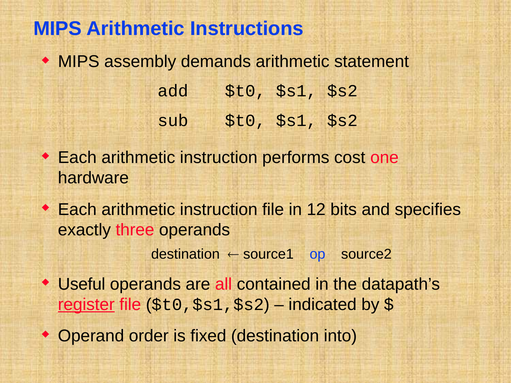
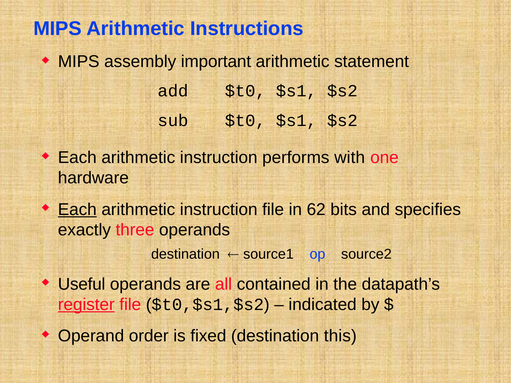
demands: demands -> important (216, 62)
cost: cost -> with (350, 158)
Each underline: none -> present (77, 210)
12: 12 -> 62 (316, 210)
into: into -> this (340, 336)
